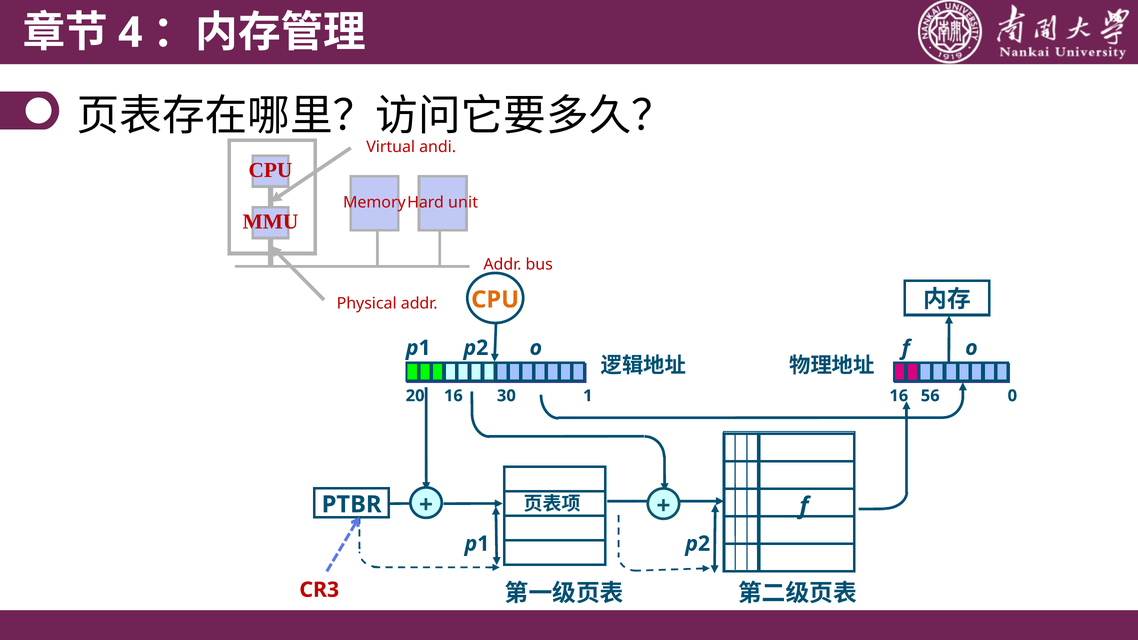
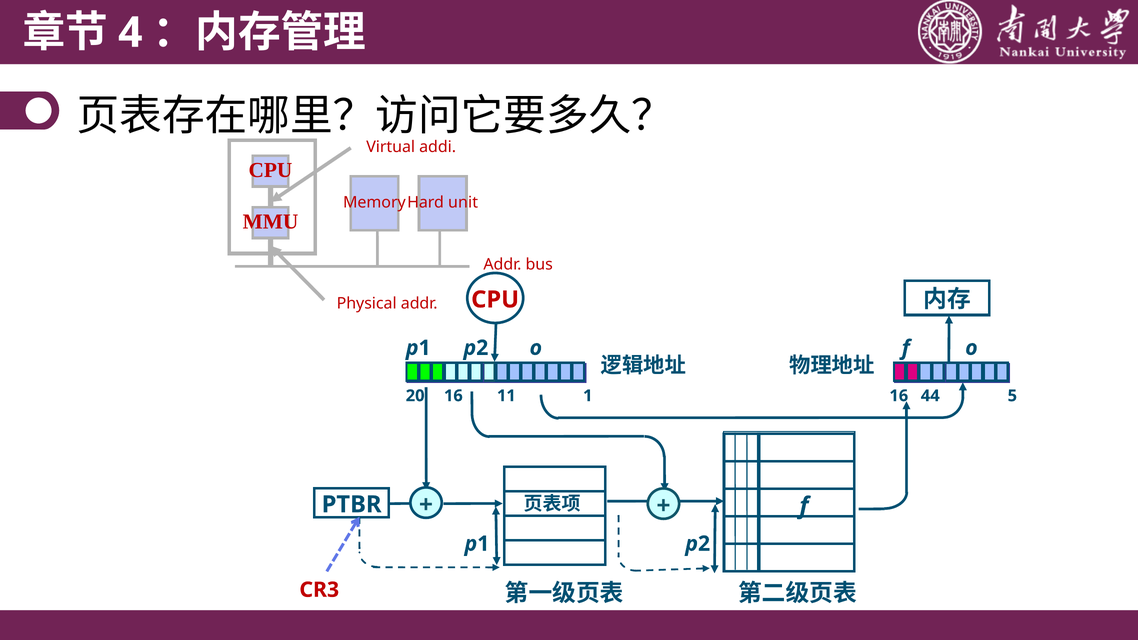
andi: andi -> addi (438, 147)
CPU colour: orange -> red (495, 300)
30: 30 -> 11 (506, 396)
56: 56 -> 44 (930, 396)
0: 0 -> 5 (1012, 396)
